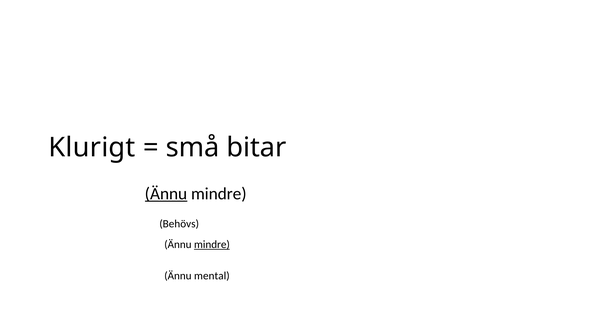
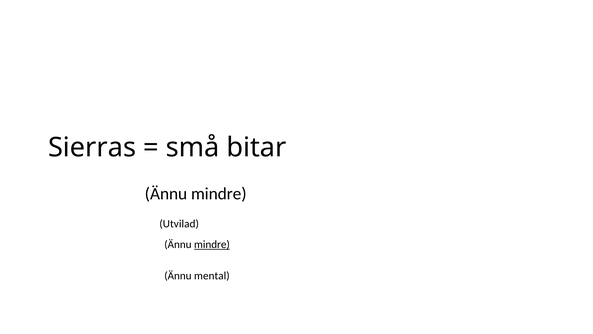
Klurigt: Klurigt -> Sierras (92, 147)
Ännu underline: present -> none (166, 193)
Behövs: Behövs -> Utvilad (179, 224)
